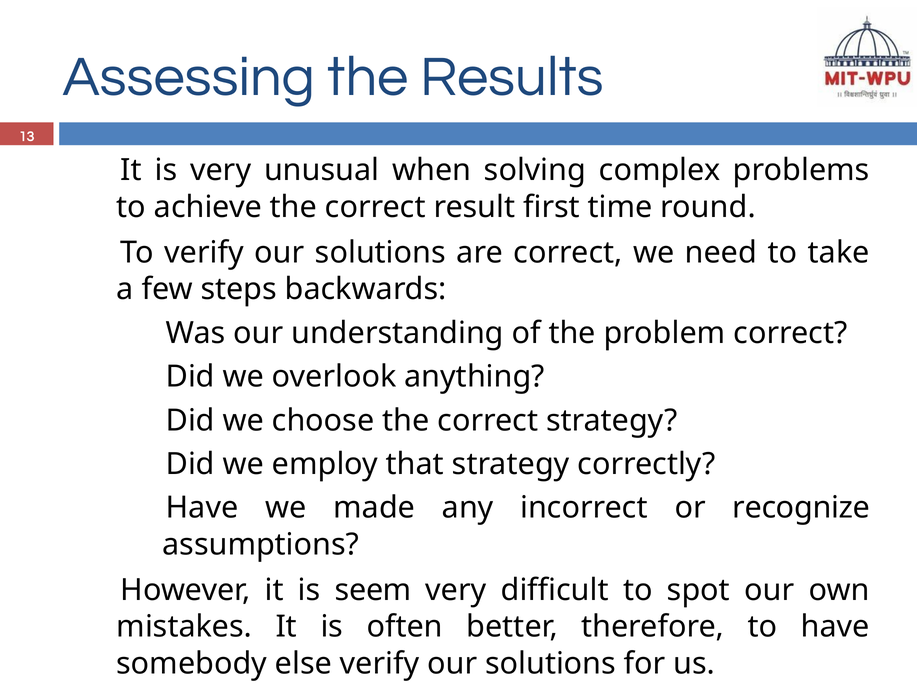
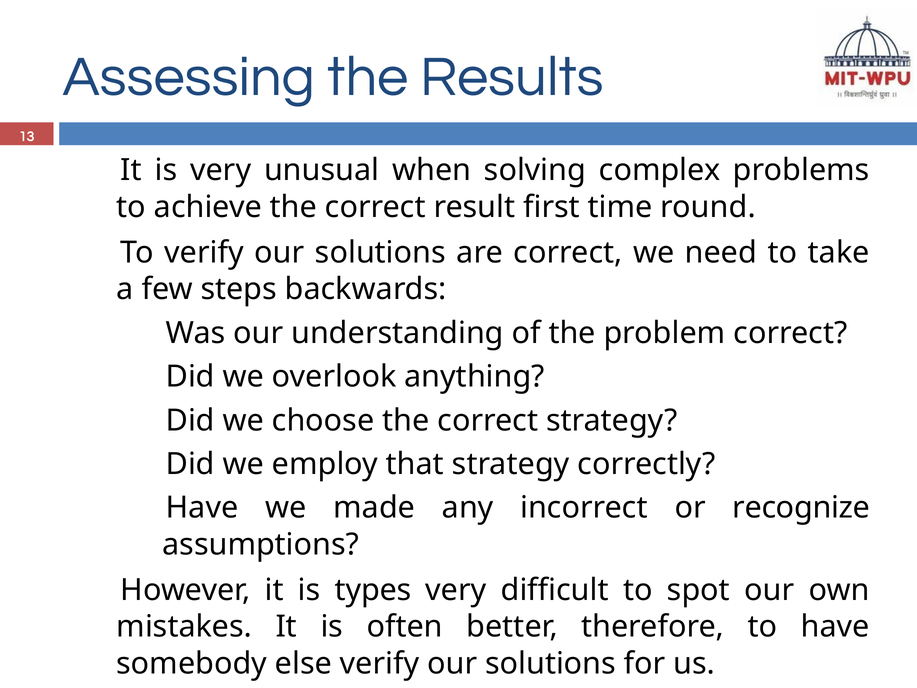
seem: seem -> types (373, 590)
